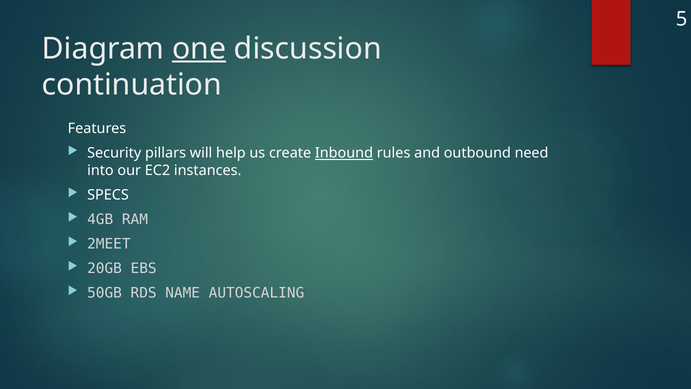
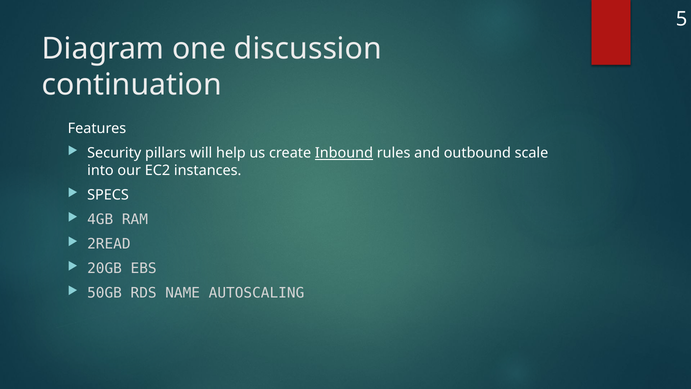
one underline: present -> none (199, 49)
need: need -> scale (531, 153)
2MEET: 2MEET -> 2READ (109, 244)
